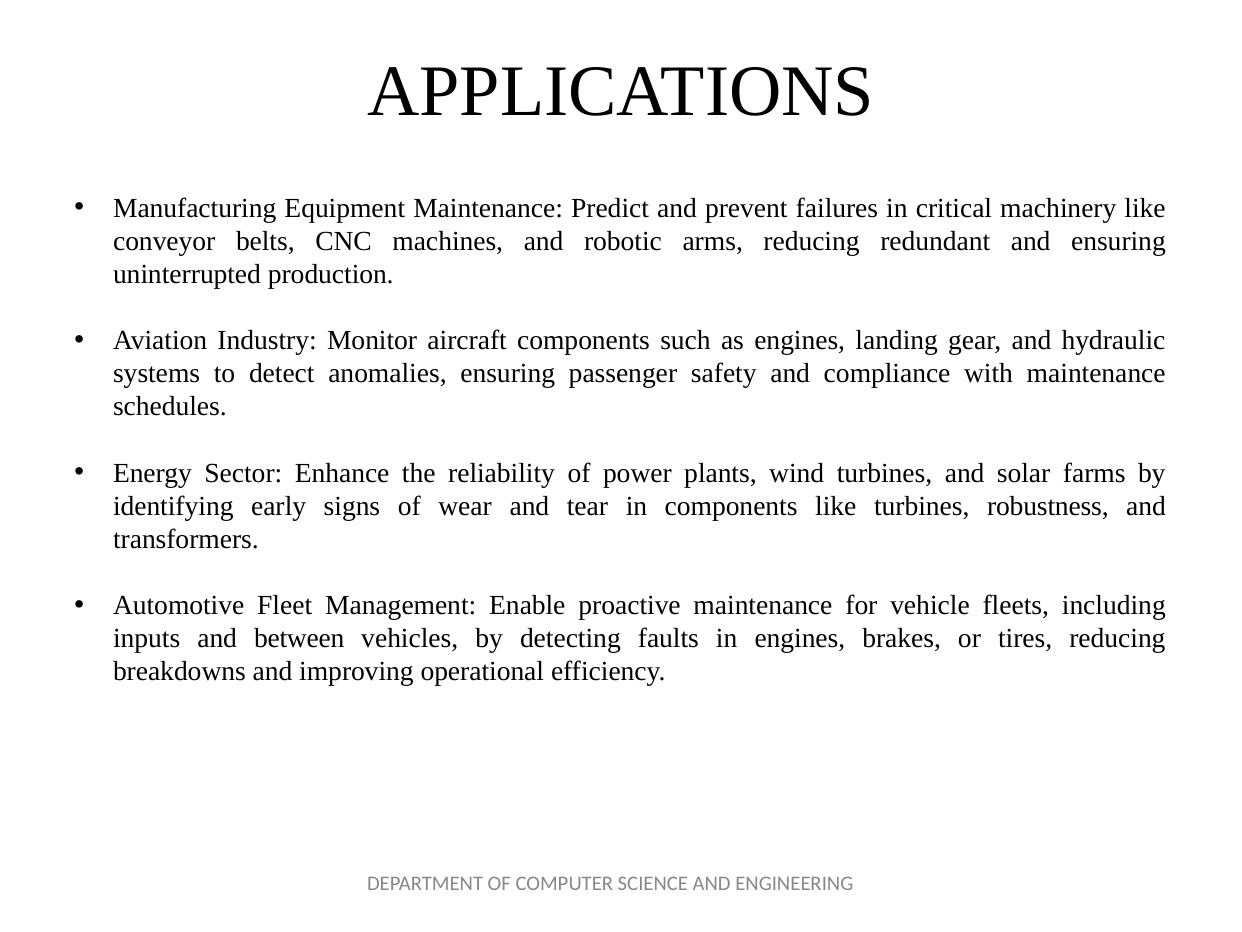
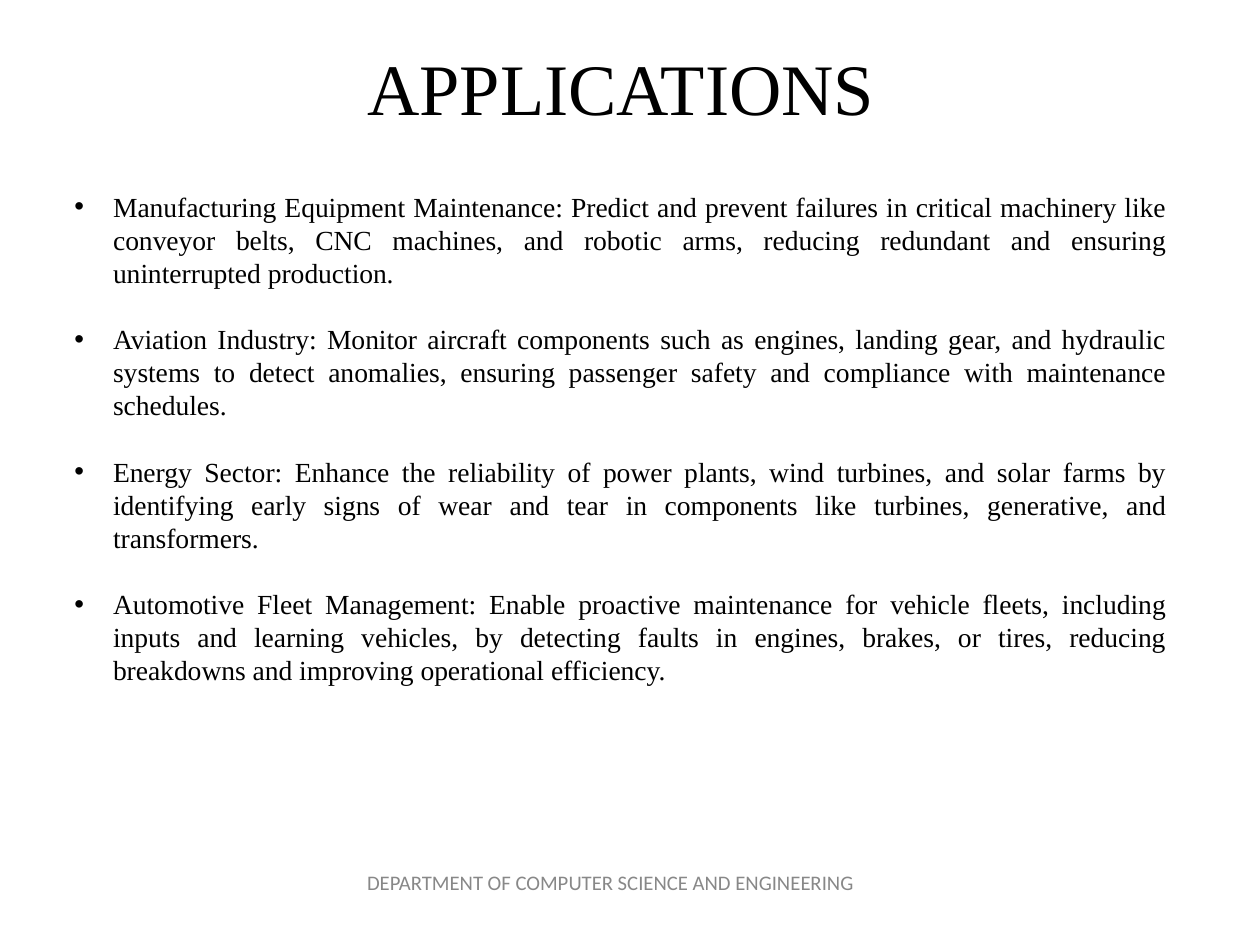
robustness: robustness -> generative (1048, 506)
between: between -> learning (299, 638)
